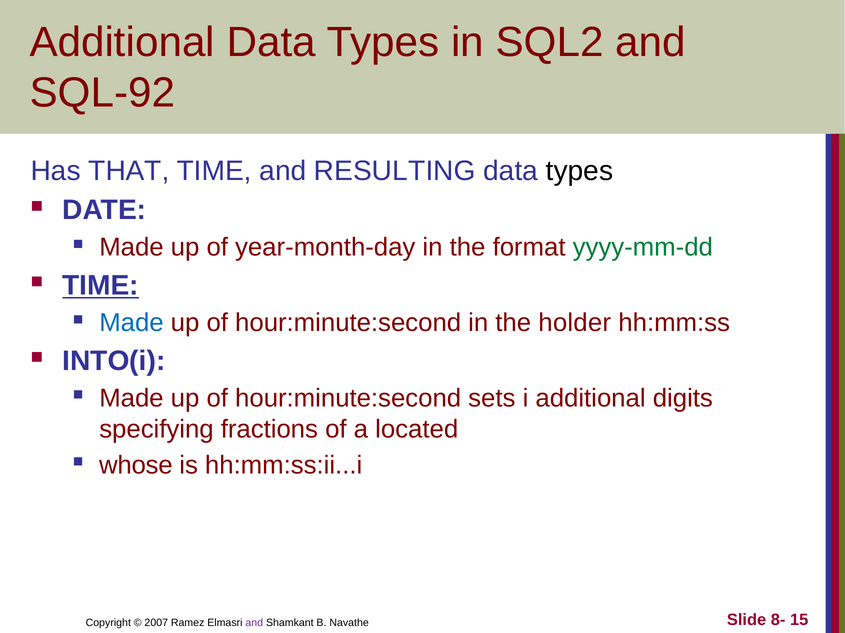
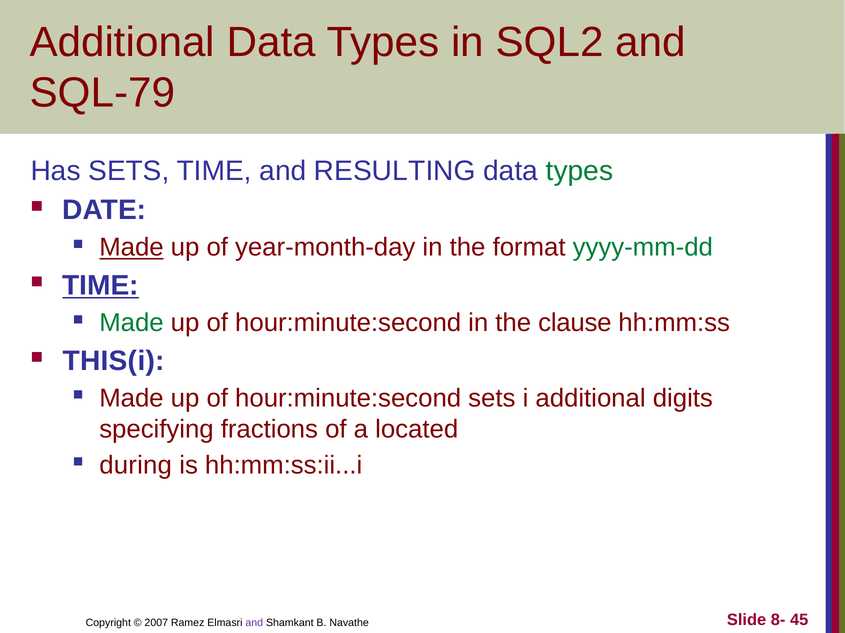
SQL-92: SQL-92 -> SQL-79 (102, 93)
Has THAT: THAT -> SETS (129, 171)
types colour: black -> green (580, 171)
Made underline: none -> present (131, 248)
Made colour: blue -> green (131, 323)
holder: holder -> clause (575, 323)
INTO(i: INTO(i -> THIS(i (114, 362)
whose: whose -> during (136, 466)
15: 15 -> 45 (799, 621)
